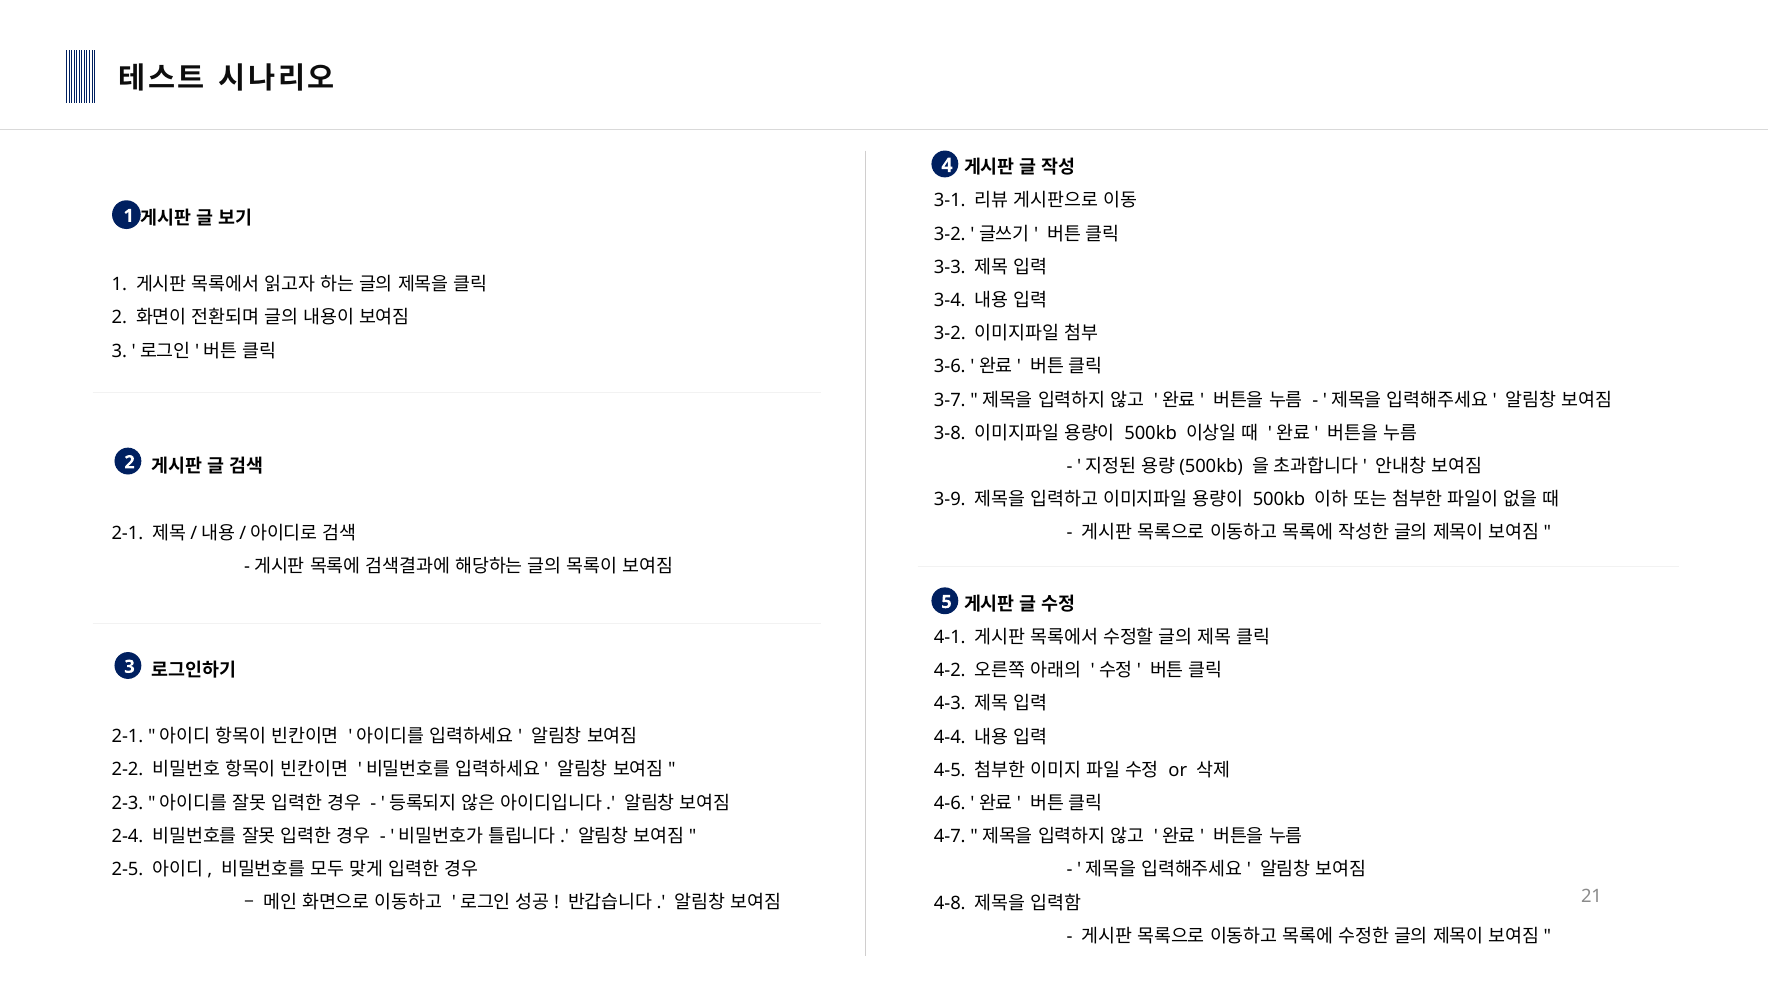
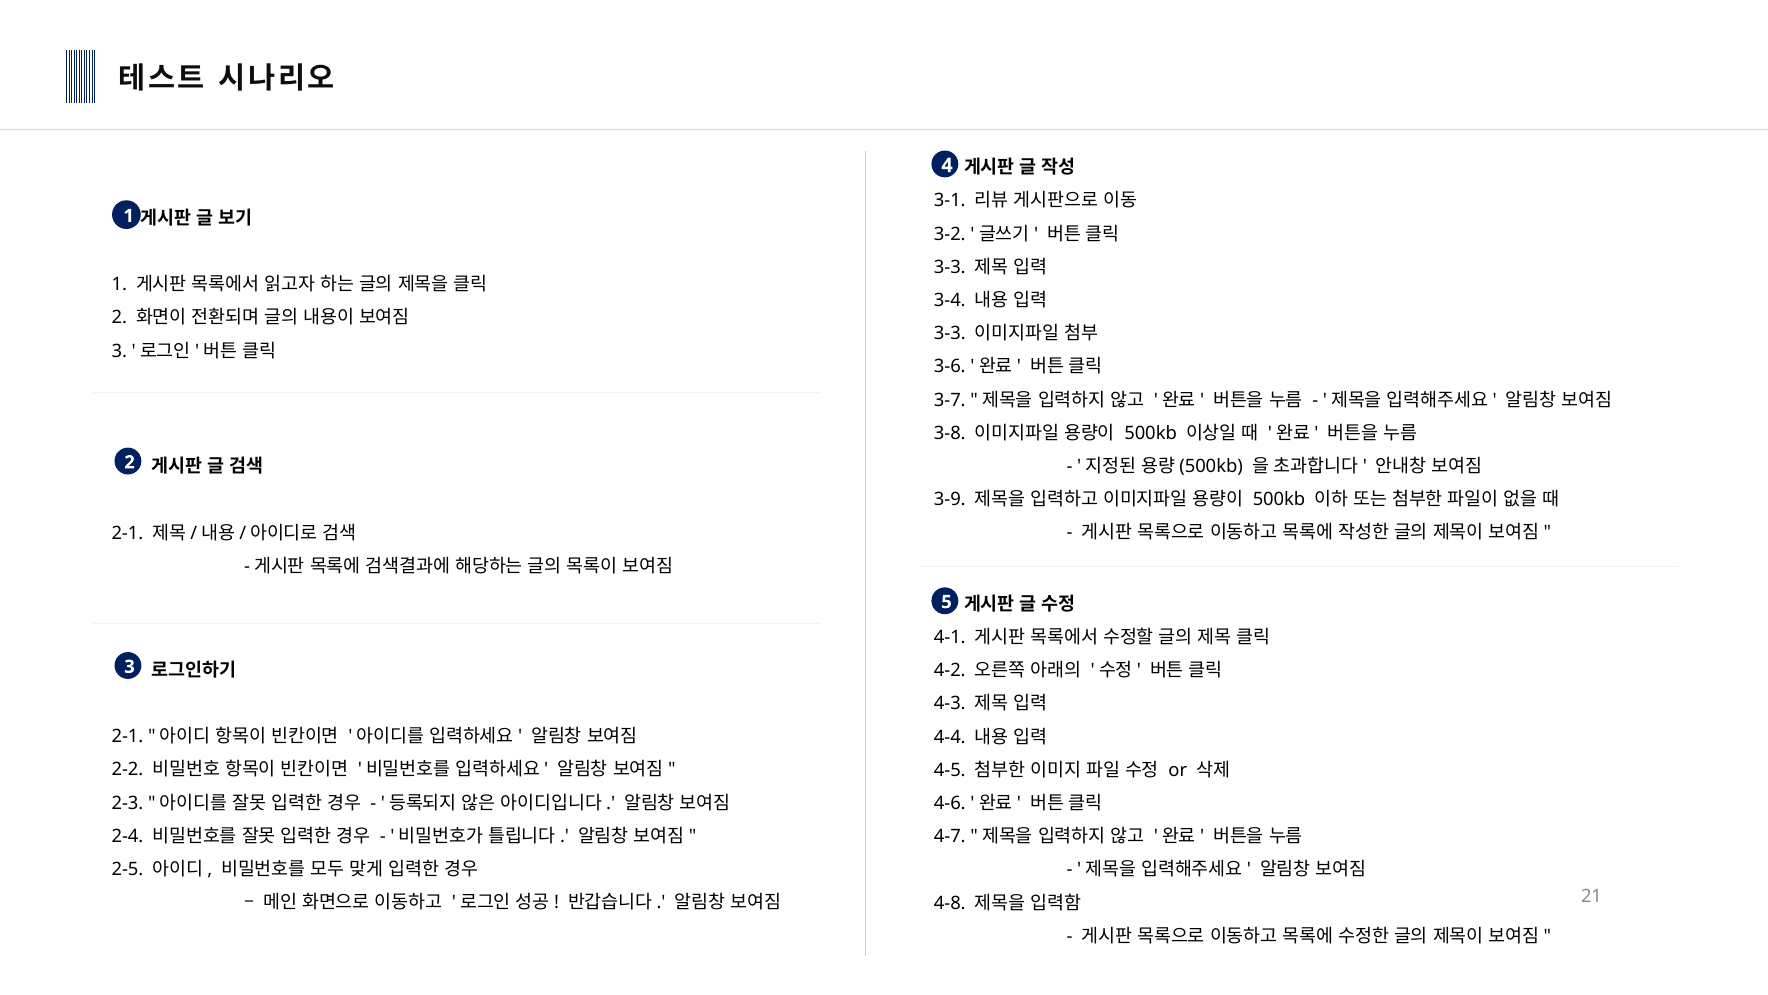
3-2: 3-2 -> 3-3 (950, 333)
